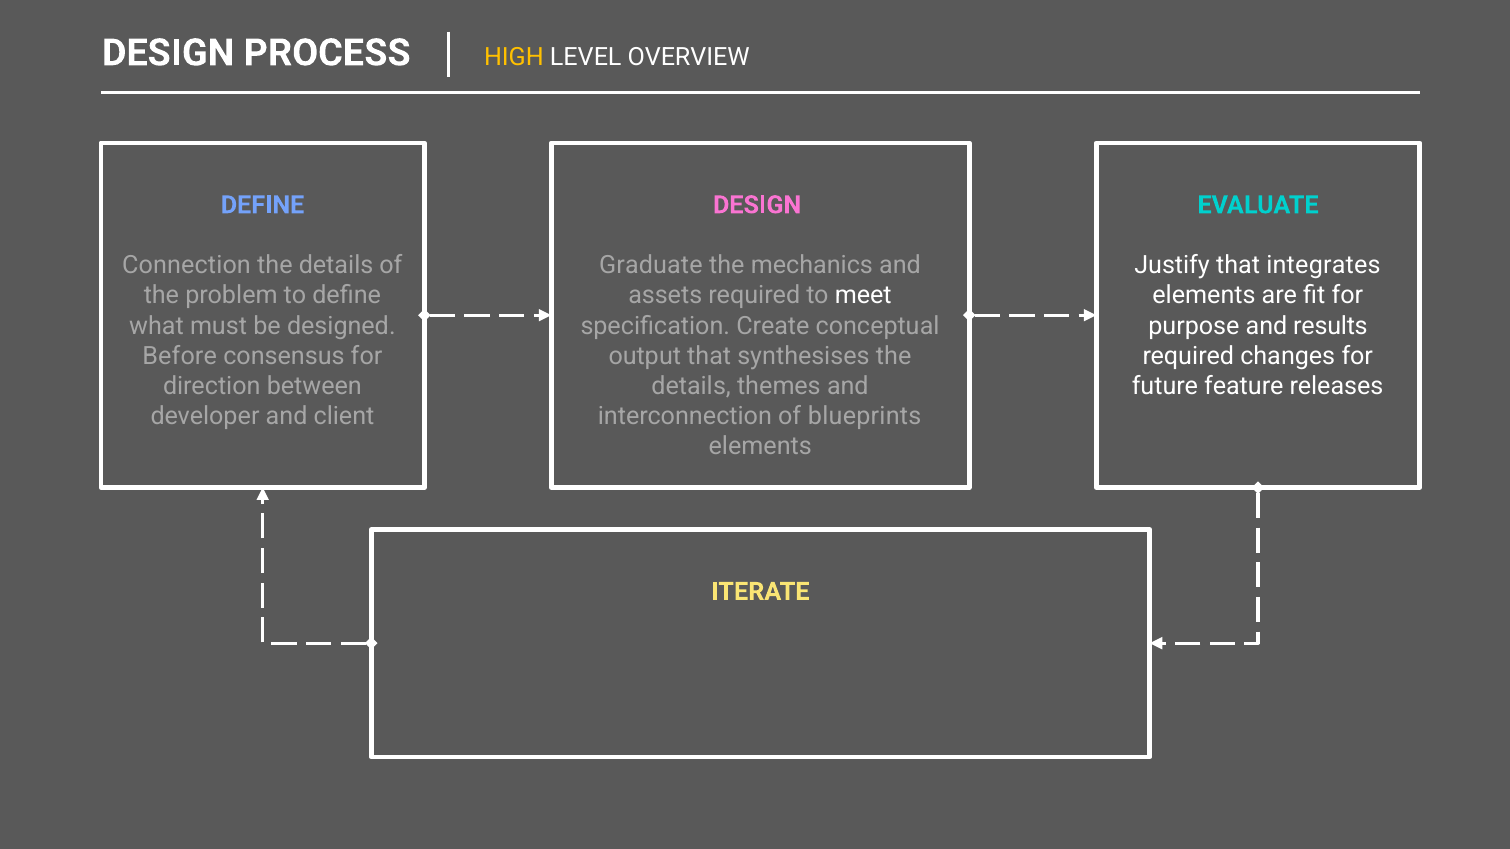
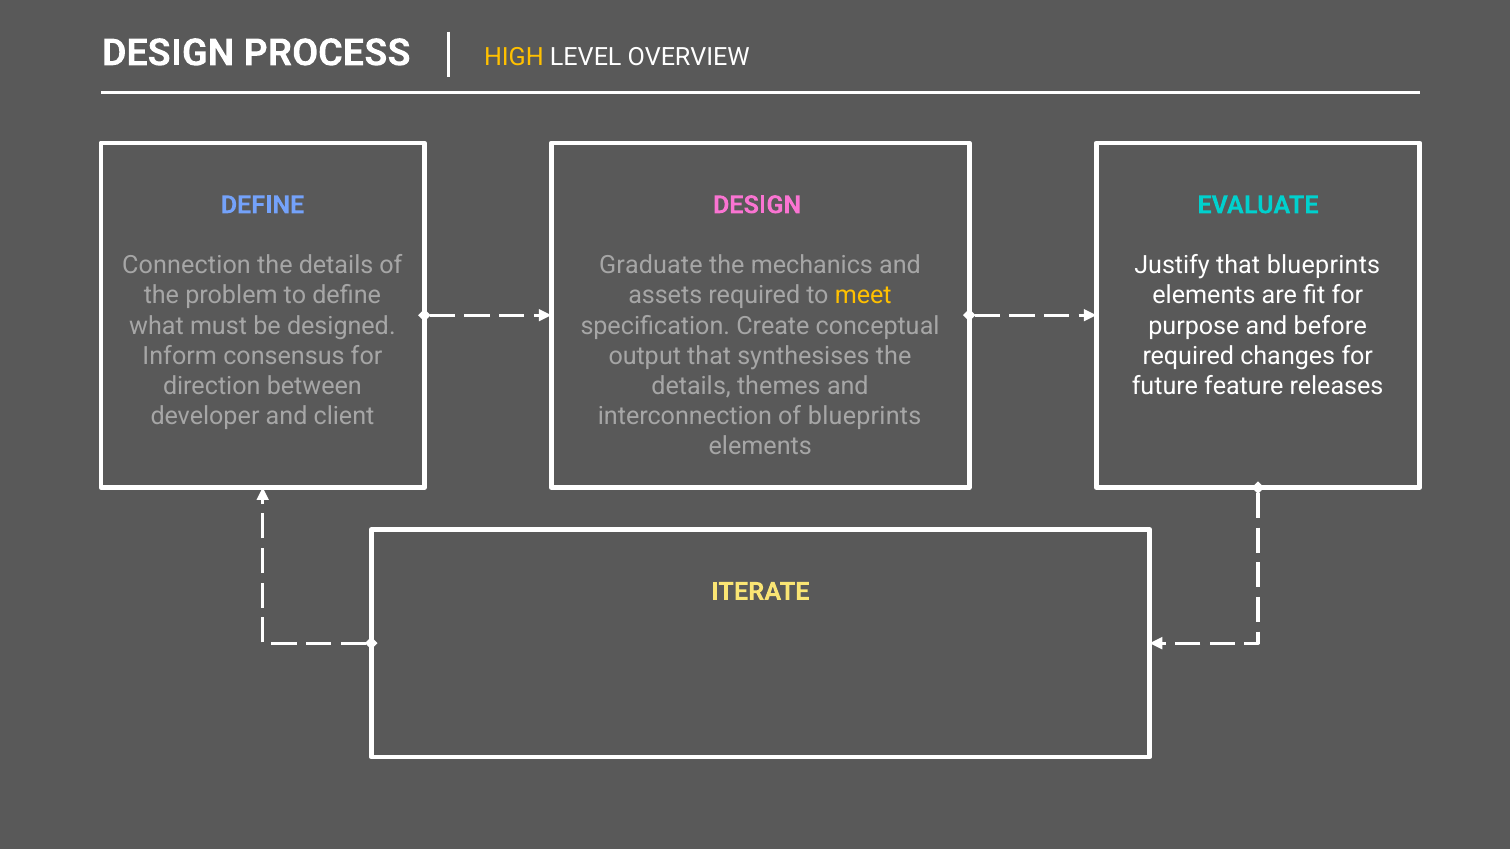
that integrates: integrates -> blueprints (1323, 266)
meet colour: white -> yellow (863, 296)
results: results -> before (1330, 326)
Before: Before -> Inform (180, 356)
